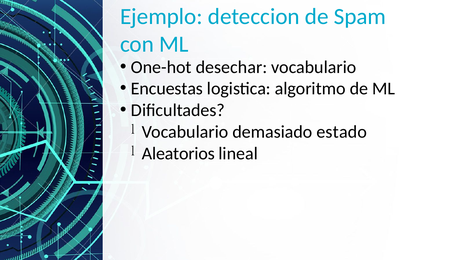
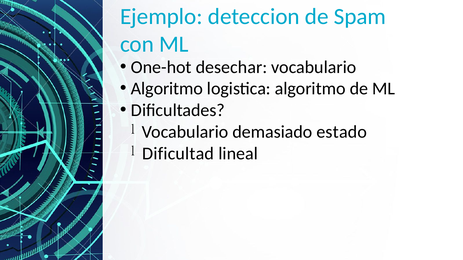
Encuestas: Encuestas -> Algoritmo (167, 89)
Aleatorios: Aleatorios -> Dificultad (178, 154)
